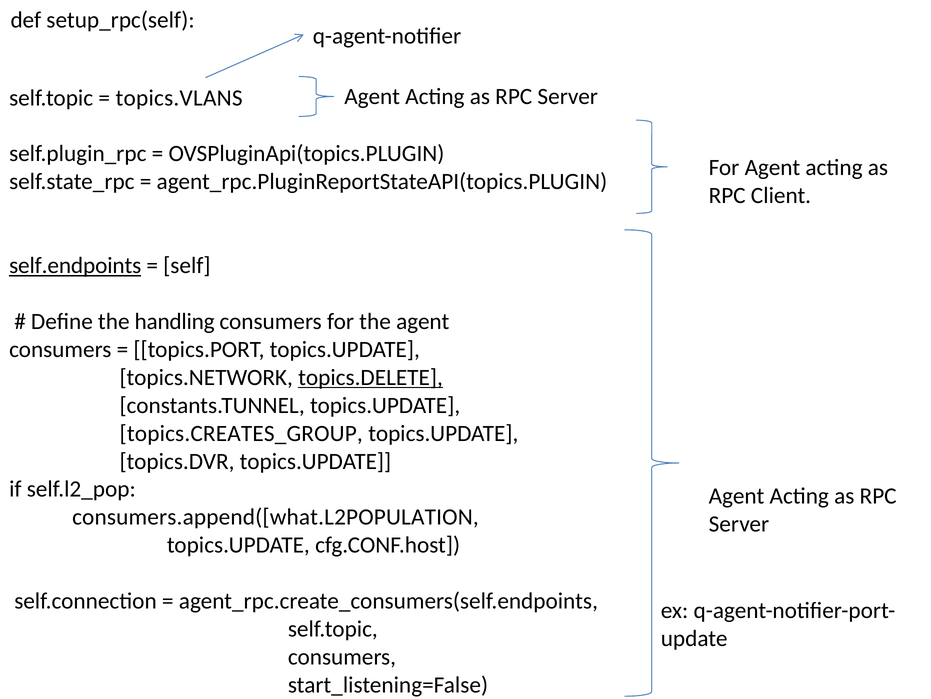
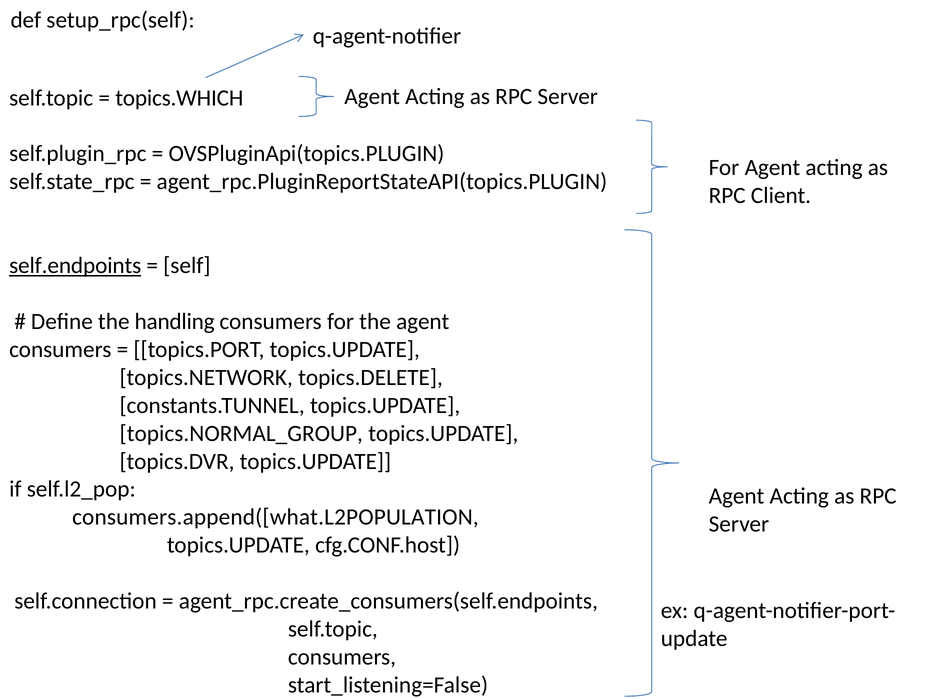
topics.VLANS: topics.VLANS -> topics.WHICH (179, 98)
topics.DELETE underline: present -> none (371, 377)
topics.CREATES_GROUP: topics.CREATES_GROUP -> topics.NORMAL_GROUP (241, 433)
